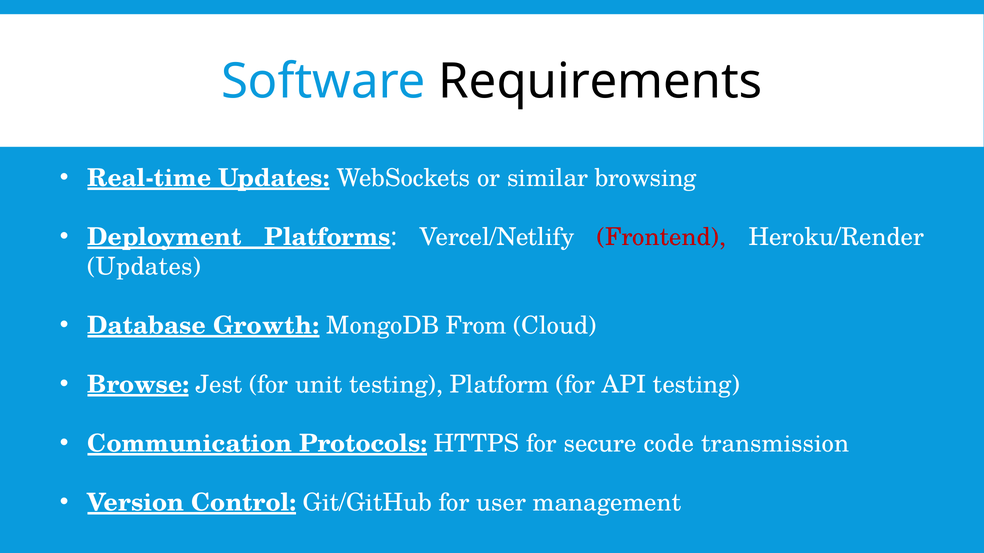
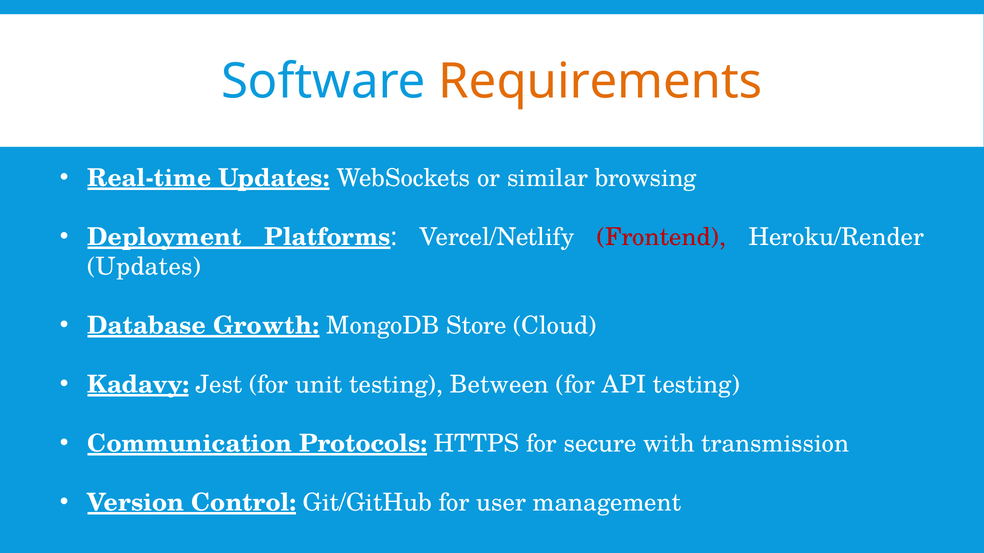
Requirements colour: black -> orange (600, 82)
From: From -> Store (476, 326)
Browse: Browse -> Kadavy (138, 385)
Platform: Platform -> Between (499, 385)
code: code -> with (669, 444)
